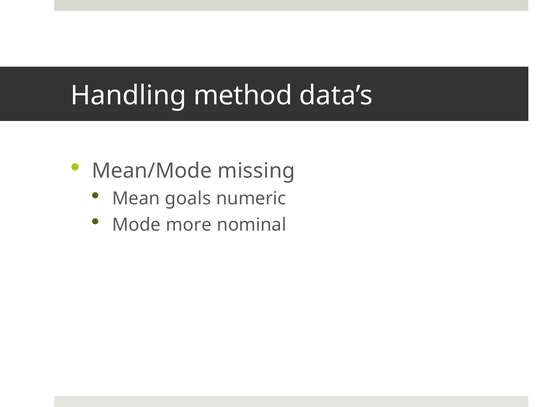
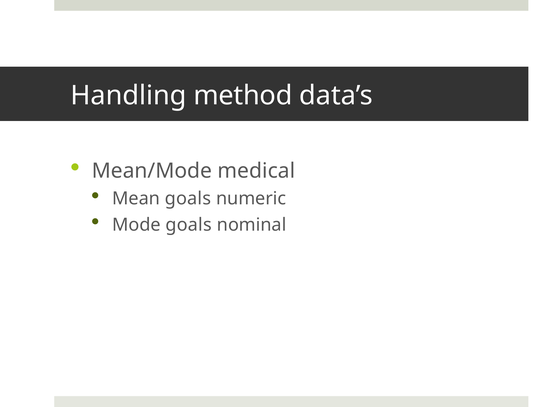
missing: missing -> medical (256, 171)
Mode more: more -> goals (189, 225)
